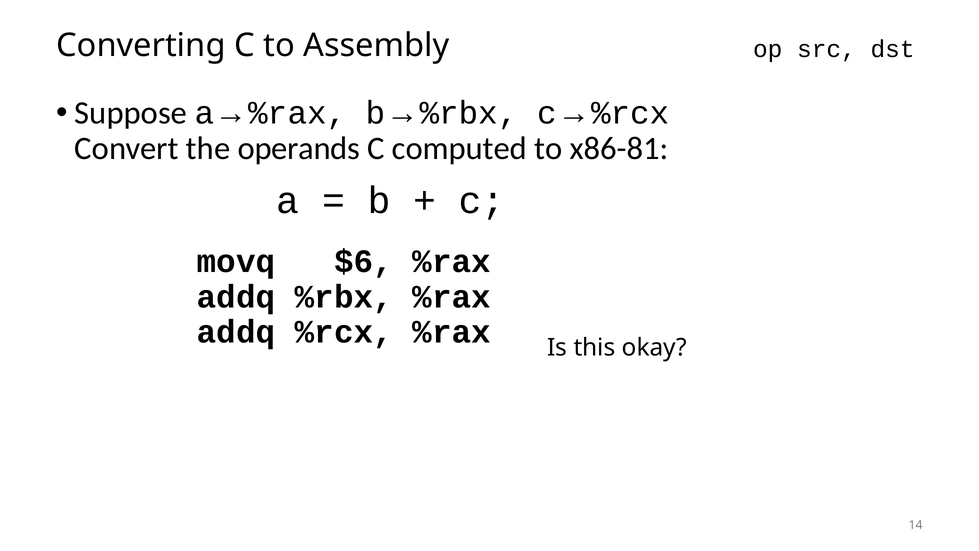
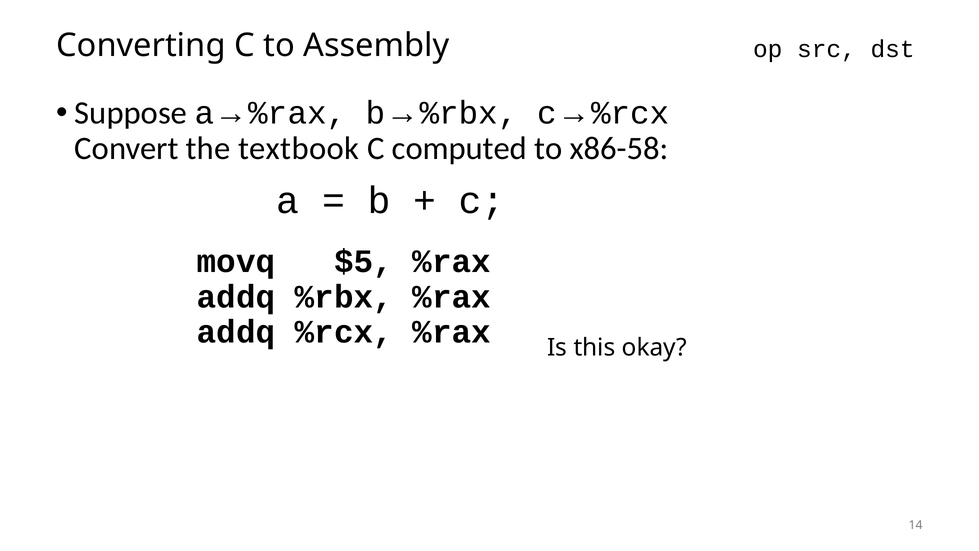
operands: operands -> textbook (299, 148)
x86-81: x86-81 -> x86-58 (619, 148)
$6: $6 -> $5 (363, 261)
